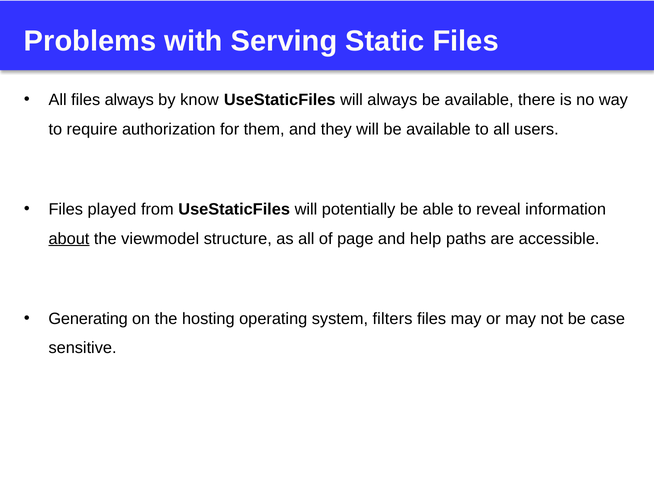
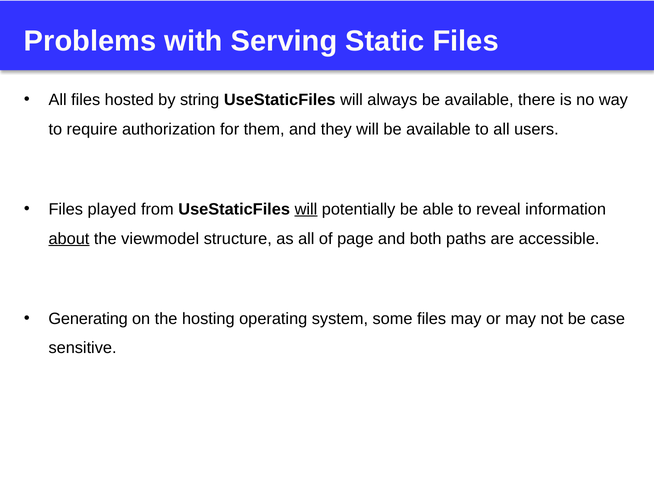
files always: always -> hosted (129, 100)
know: know -> string (200, 100)
will underline: none -> present (306, 209)
help: help -> both (426, 238)
filters: filters -> some (393, 318)
